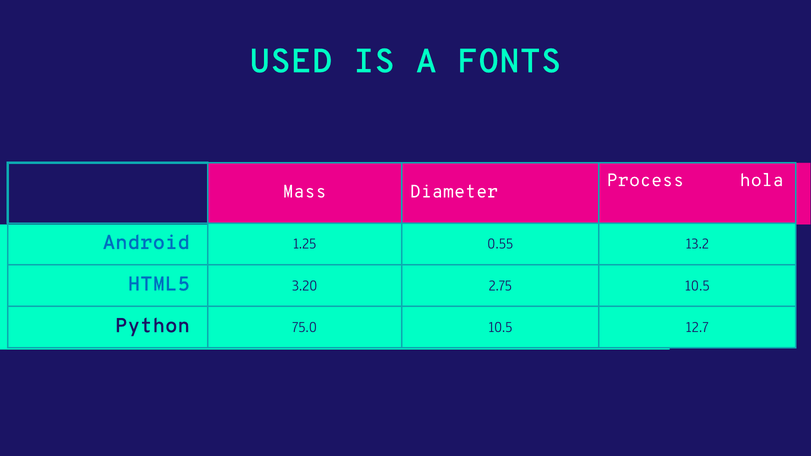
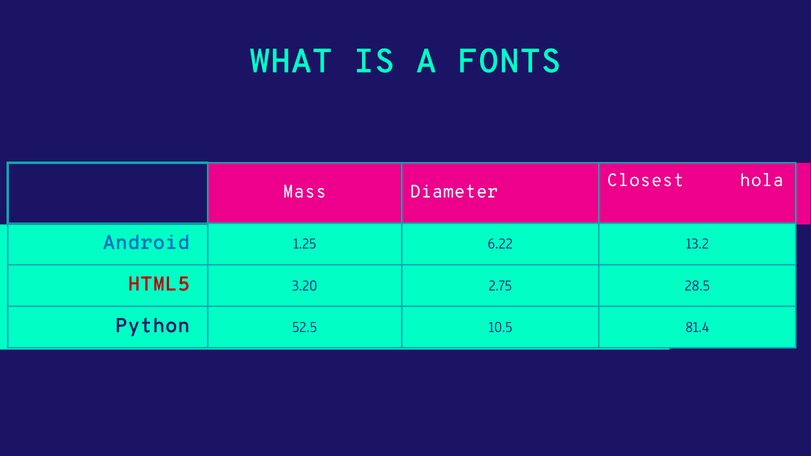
USED: USED -> WHAT (291, 61)
Process: Process -> Closest (646, 180)
0.55: 0.55 -> 6.22 (500, 244)
HTML5 colour: blue -> red (159, 284)
2.75 10.5: 10.5 -> 28.5 (697, 285)
75.0: 75.0 -> 52.5 (305, 327)
12.7: 12.7 -> 81.4 (697, 327)
